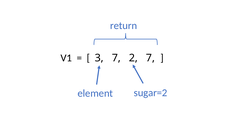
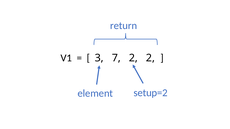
2 7: 7 -> 2 (150, 58)
sugar=2: sugar=2 -> setup=2 (151, 93)
